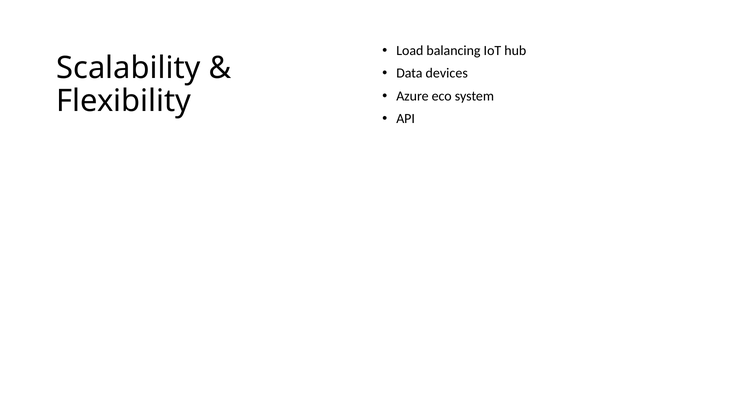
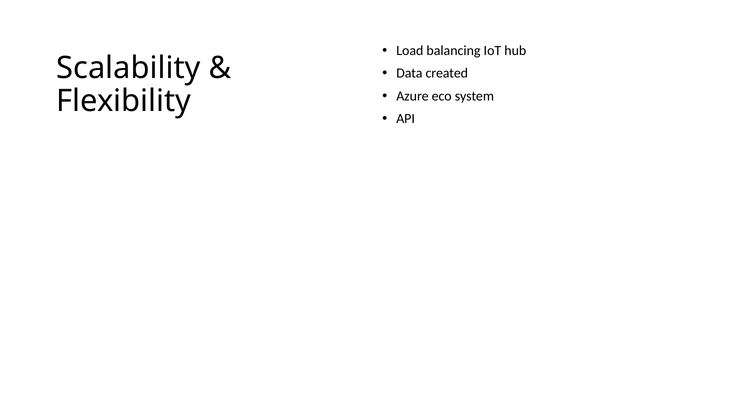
devices: devices -> created (447, 73)
